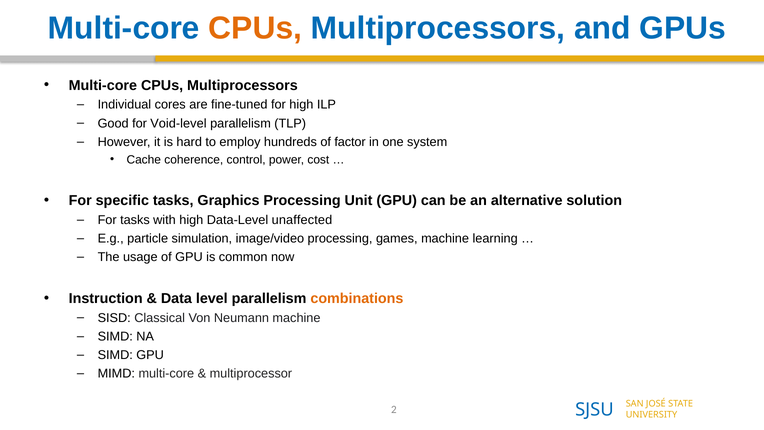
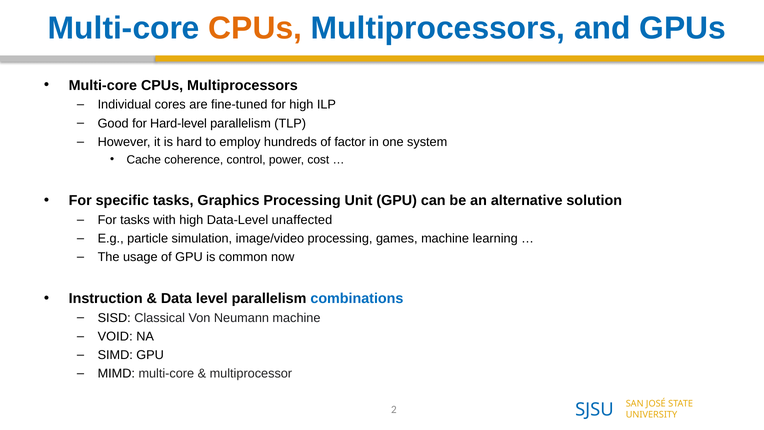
Void-level: Void-level -> Hard-level (179, 123)
combinations colour: orange -> blue (357, 298)
SIMD: SIMD -> VOID (115, 336)
